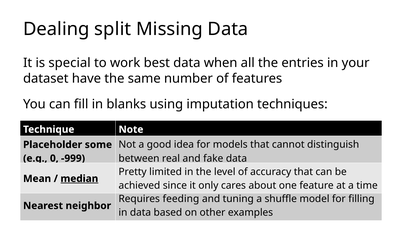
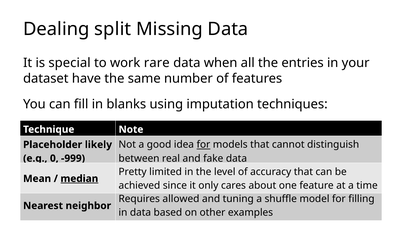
best: best -> rare (157, 63)
for underline: none -> present (203, 145)
some: some -> likely (98, 145)
feeding: feeding -> allowed (181, 199)
